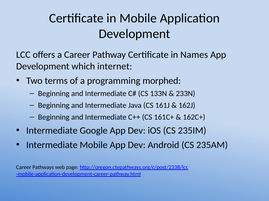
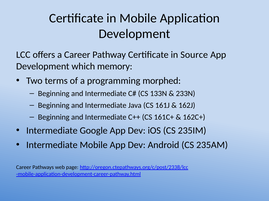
Names: Names -> Source (194, 55)
internet: internet -> memory (115, 67)
